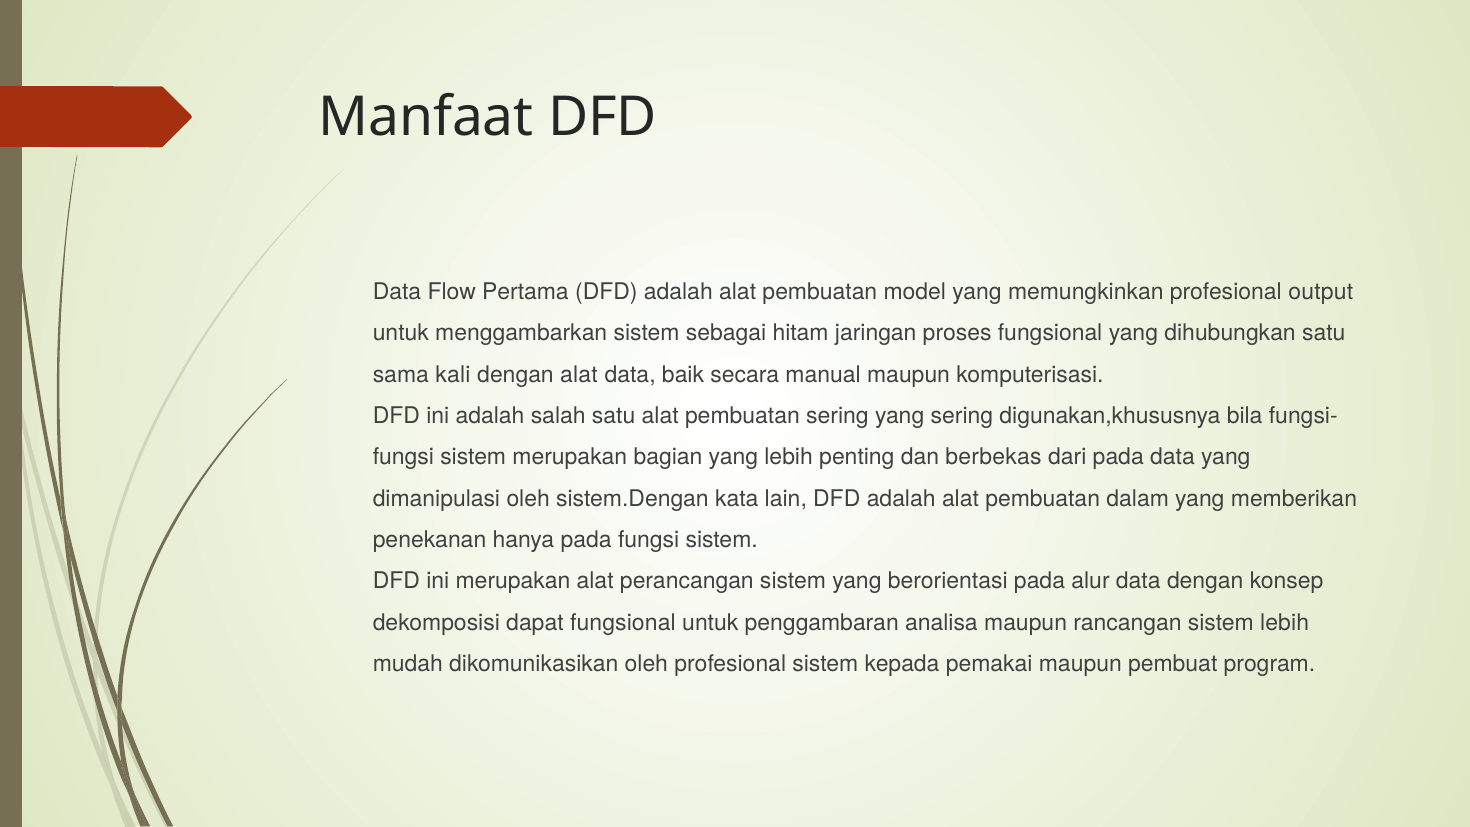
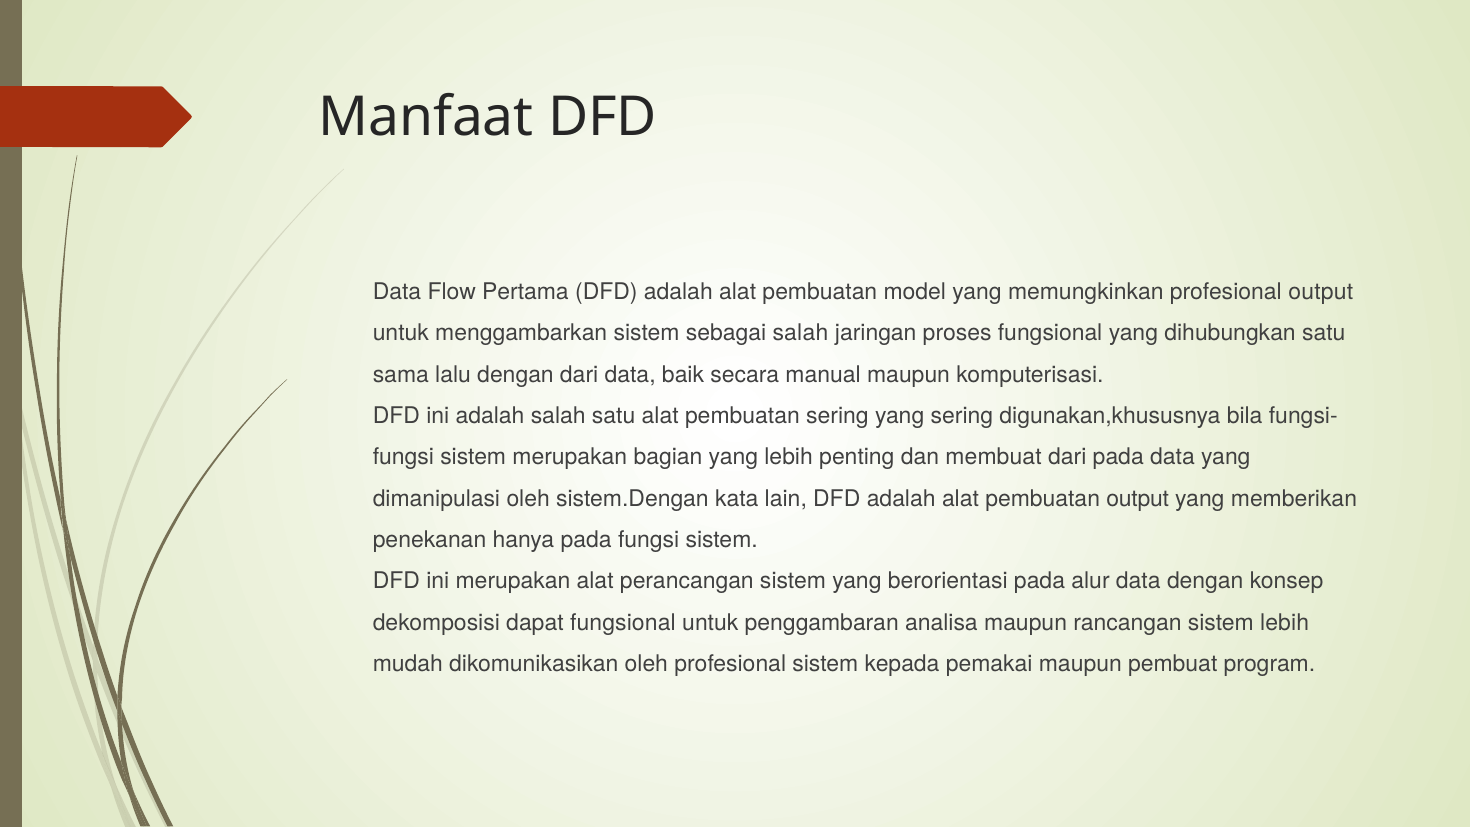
sebagai hitam: hitam -> salah (800, 333)
kali: kali -> lalu (453, 374)
dengan alat: alat -> dari (579, 374)
berbekas: berbekas -> membuat (994, 457)
pembuatan dalam: dalam -> output (1138, 498)
